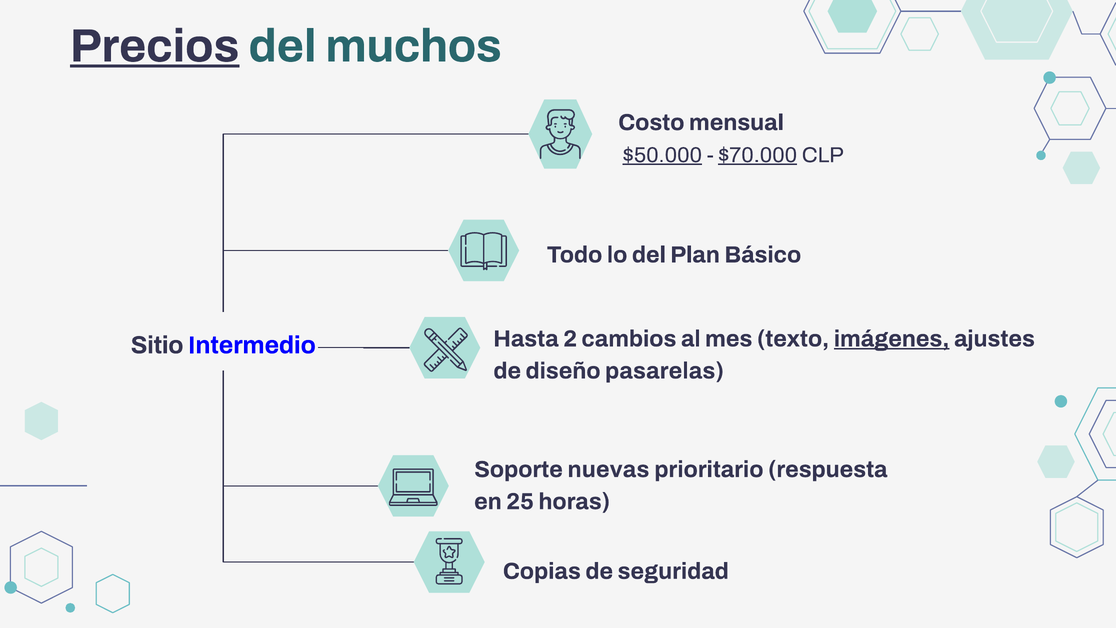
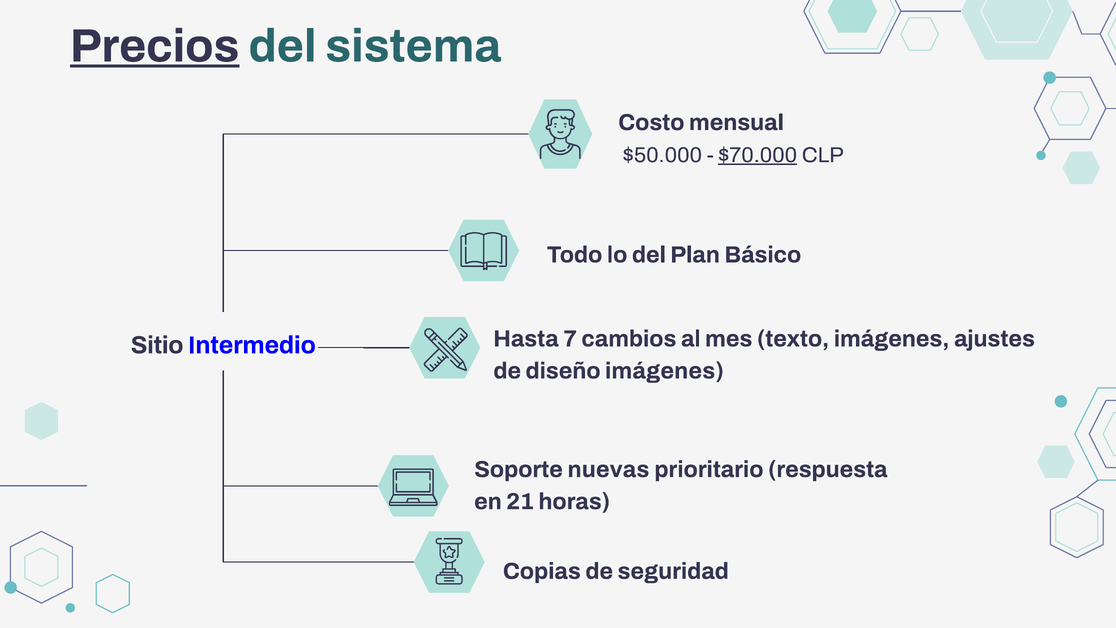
muchos: muchos -> sistema (413, 46)
$50.000 underline: present -> none (662, 155)
2: 2 -> 7 (570, 339)
imágenes underline: present -> none (892, 339)
diseño pasarelas: pasarelas -> imágenes (664, 371)
25: 25 -> 21 (520, 501)
